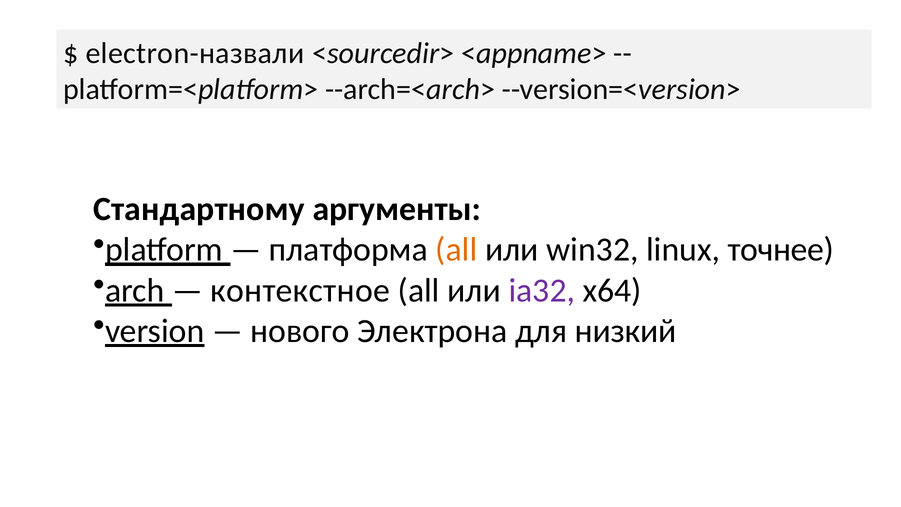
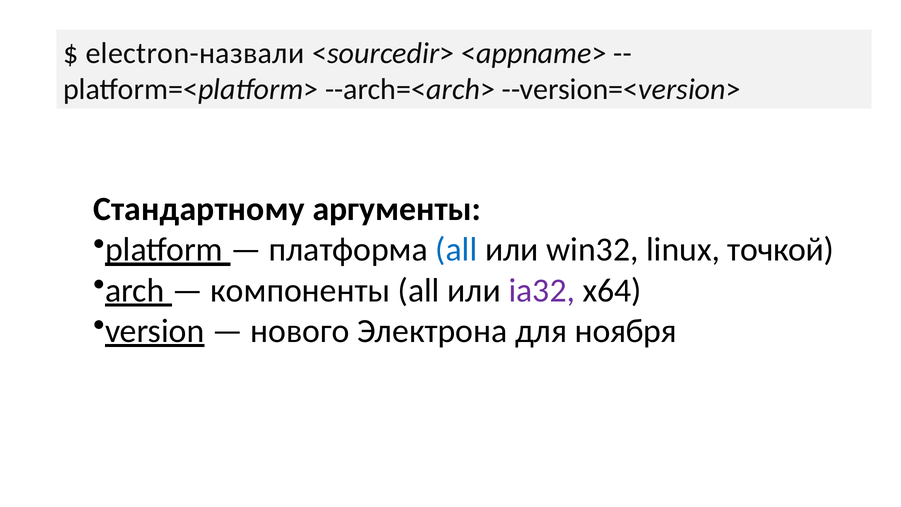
all colour: orange -> blue (456, 250)
точнее: точнее -> точкой (781, 250)
контекстное: контекстное -> компоненты (300, 290)
низкий: низкий -> ноября (626, 331)
